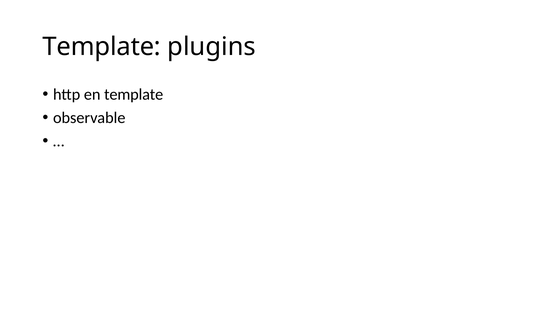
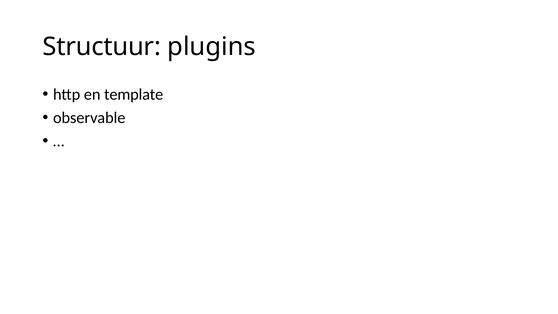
Template: Template -> Structuur (102, 47)
